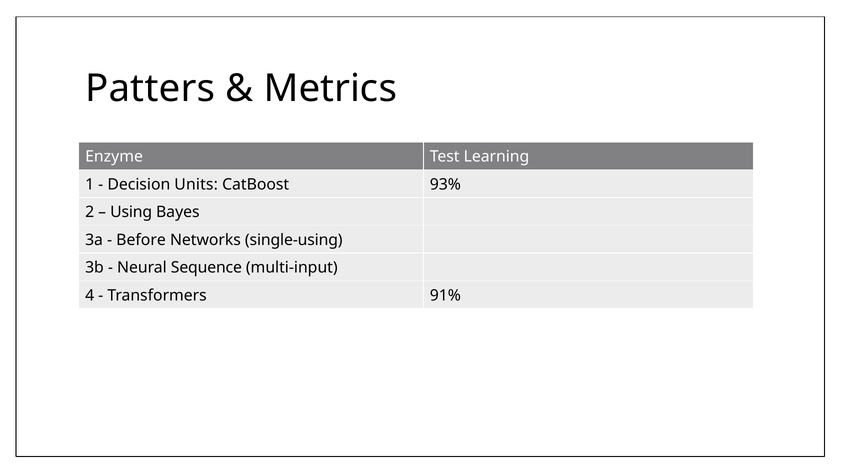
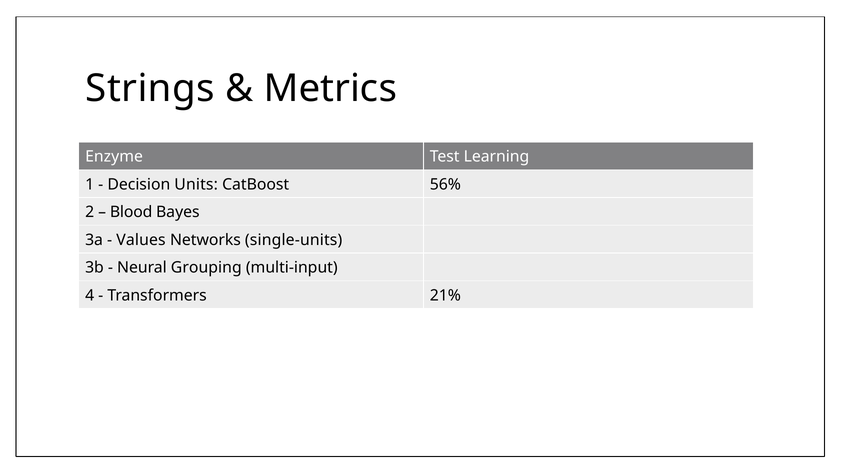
Patters: Patters -> Strings (150, 89)
93%: 93% -> 56% (445, 184)
Using: Using -> Blood (131, 212)
Before: Before -> Values (141, 240)
single-using: single-using -> single-units (294, 240)
Sequence: Sequence -> Grouping (206, 268)
91%: 91% -> 21% (445, 296)
